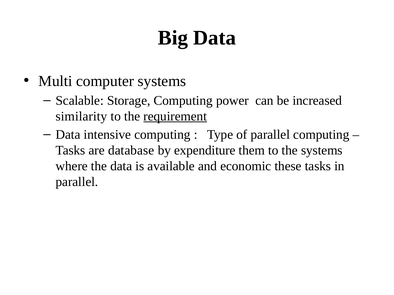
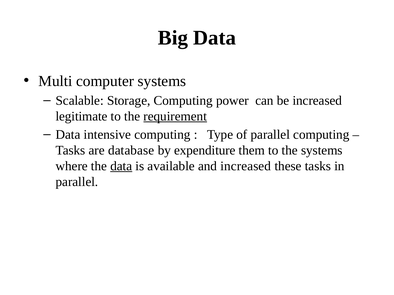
similarity: similarity -> legitimate (82, 116)
data underline: none -> present (121, 166)
and economic: economic -> increased (246, 166)
